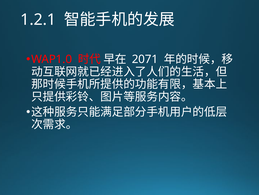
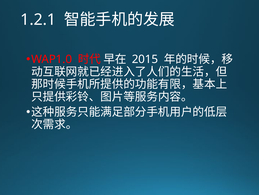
2071: 2071 -> 2015 (145, 59)
